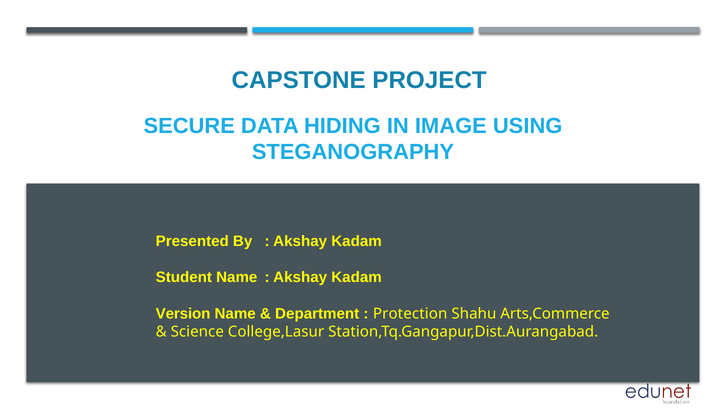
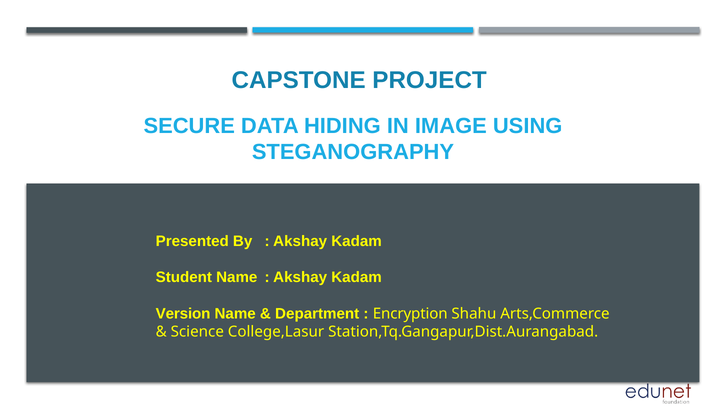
Protection: Protection -> Encryption (410, 314)
